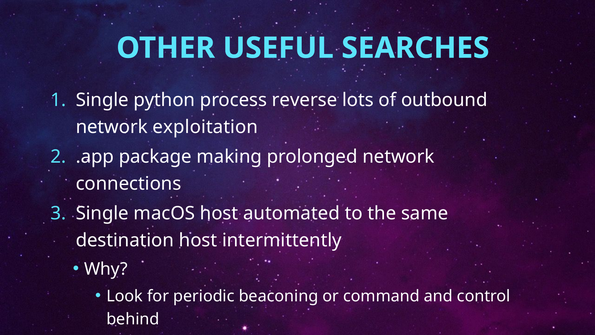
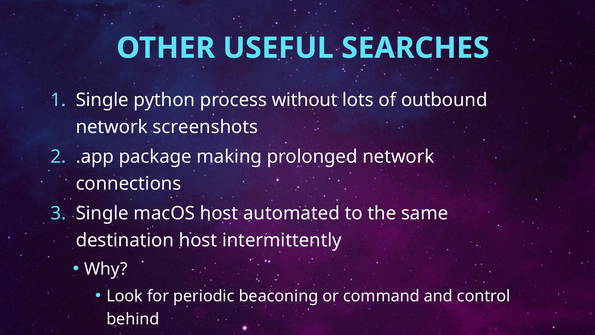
reverse: reverse -> without (305, 100)
exploitation: exploitation -> screenshots (205, 127)
